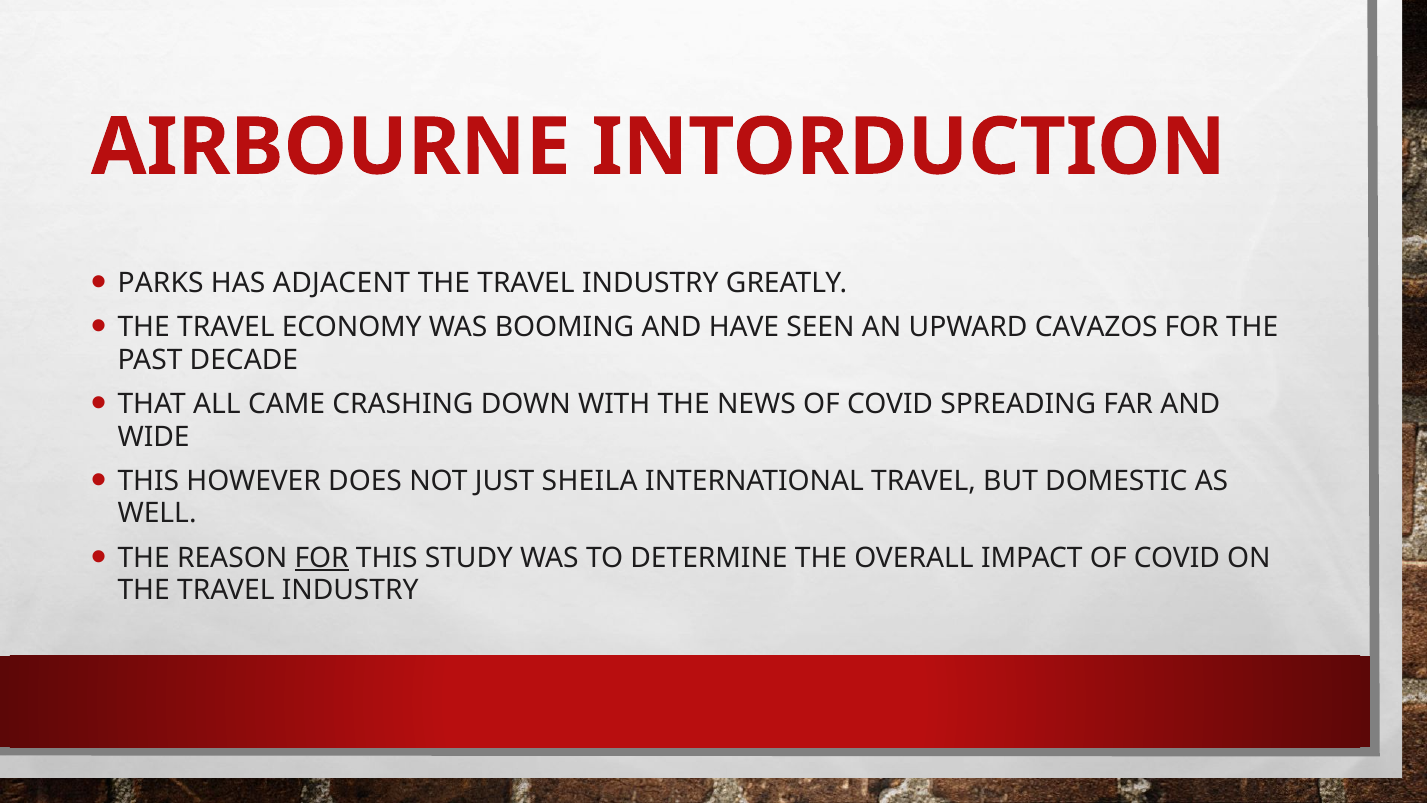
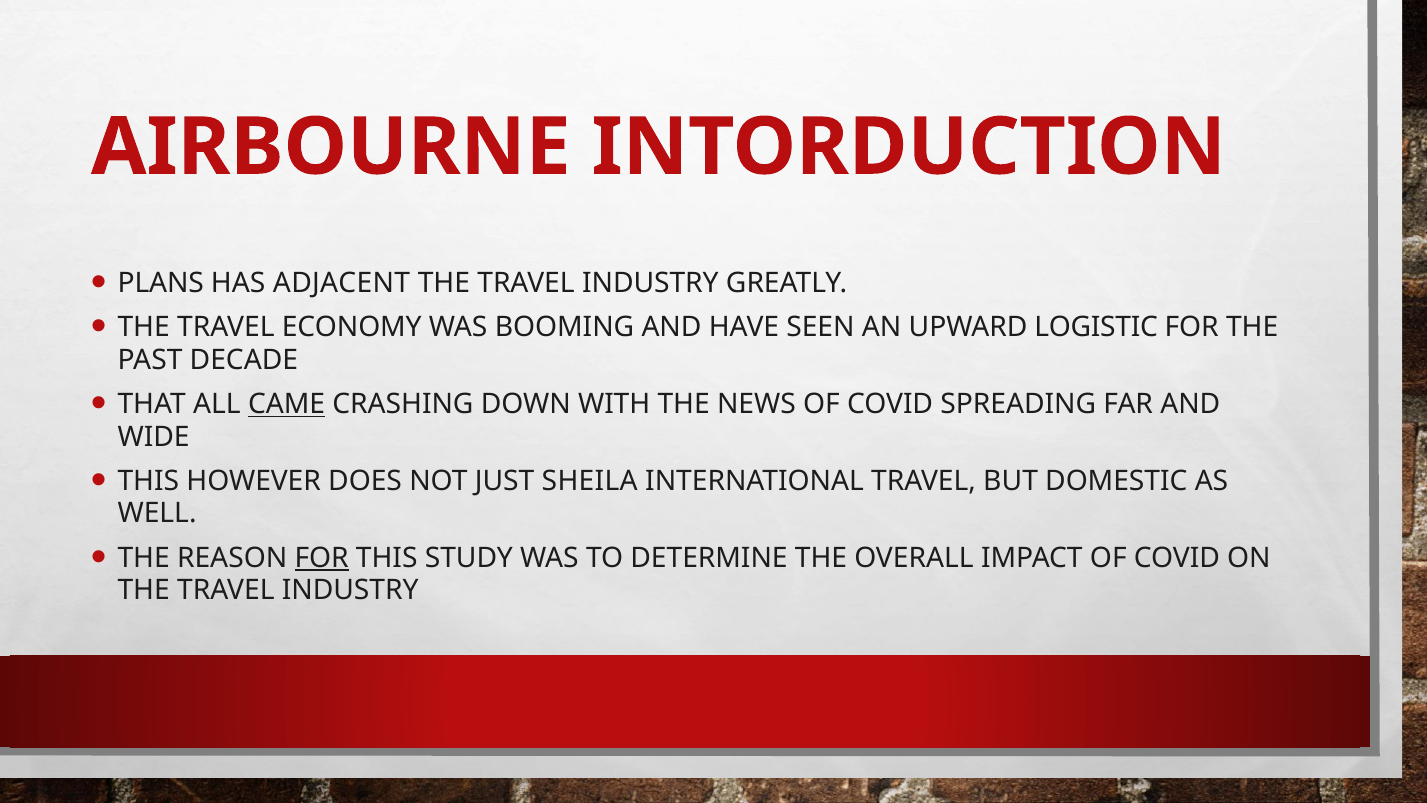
PARKS: PARKS -> PLANS (161, 283)
CAVAZOS: CAVAZOS -> LOGISTIC (1096, 327)
CAME underline: none -> present (287, 404)
